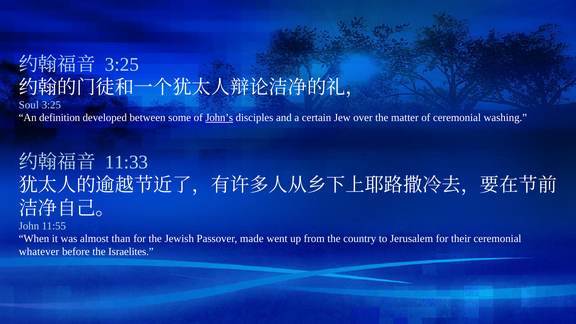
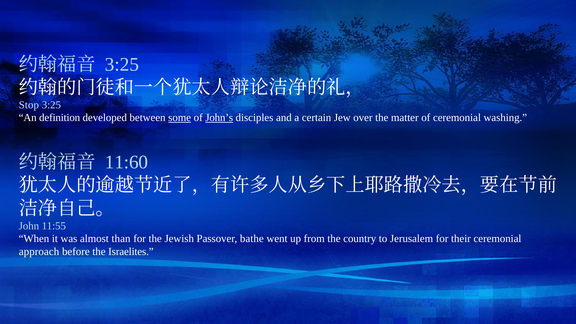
Soul: Soul -> Stop (29, 105)
some underline: none -> present (180, 118)
11:33: 11:33 -> 11:60 (127, 162)
made: made -> bathe (252, 239)
whatever: whatever -> approach (39, 252)
